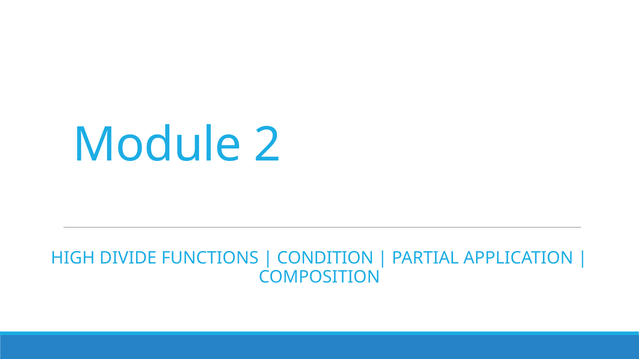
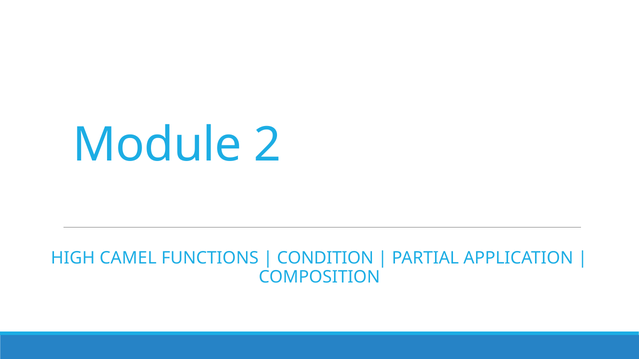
DIVIDE: DIVIDE -> CAMEL (128, 258)
